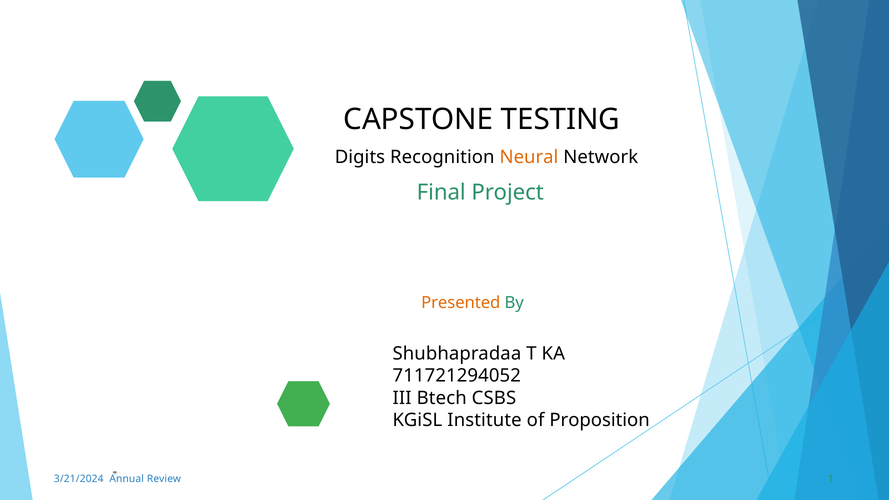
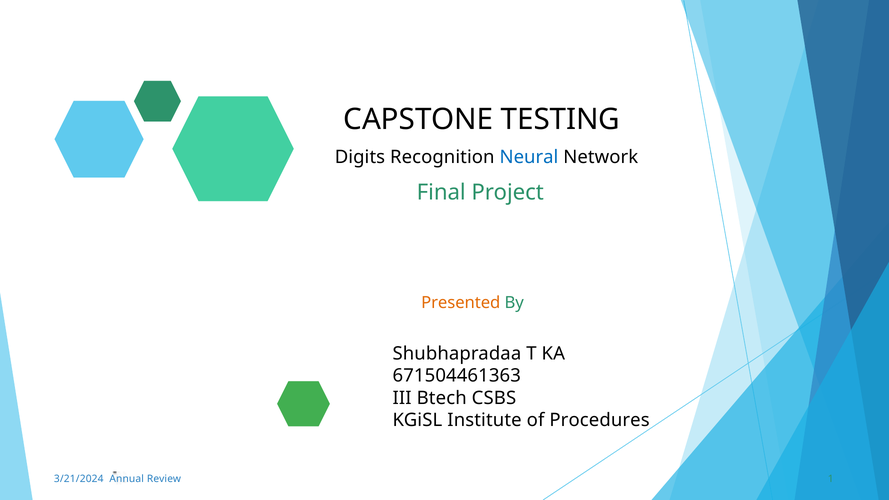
Neural colour: orange -> blue (529, 157)
711721294052: 711721294052 -> 671504461363 (457, 376)
Proposition: Proposition -> Procedures (600, 420)
